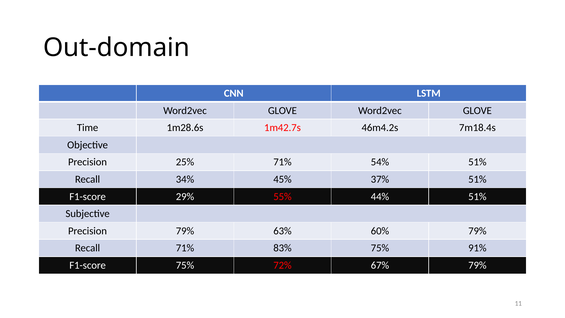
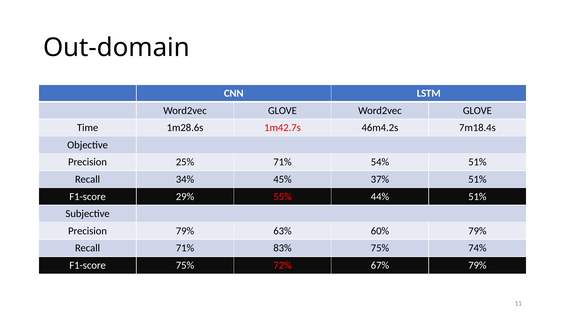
91%: 91% -> 74% (477, 248)
